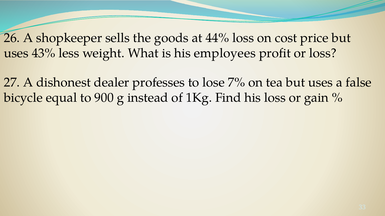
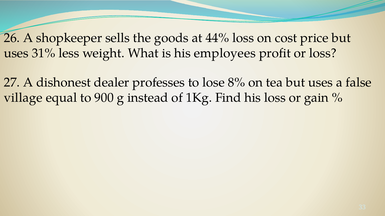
43%: 43% -> 31% (44, 53)
7%: 7% -> 8% (237, 83)
bicycle: bicycle -> village (23, 98)
